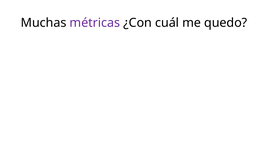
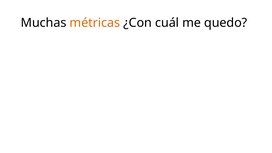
métricas colour: purple -> orange (95, 23)
